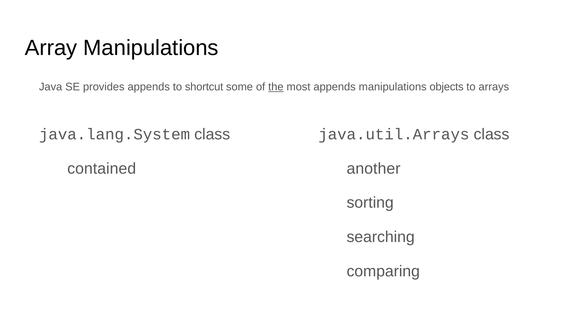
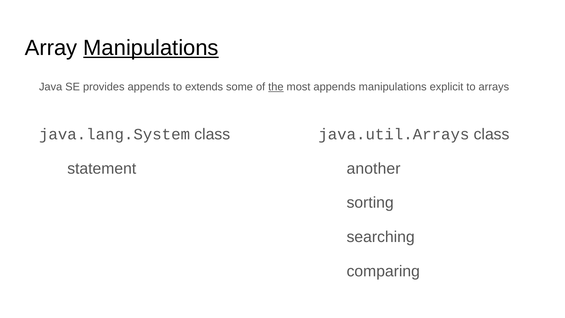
Manipulations underline: none -> present (151, 48)
shortcut: shortcut -> extends (204, 87)
objects: objects -> explicit (447, 87)
contained: contained -> statement (102, 168)
